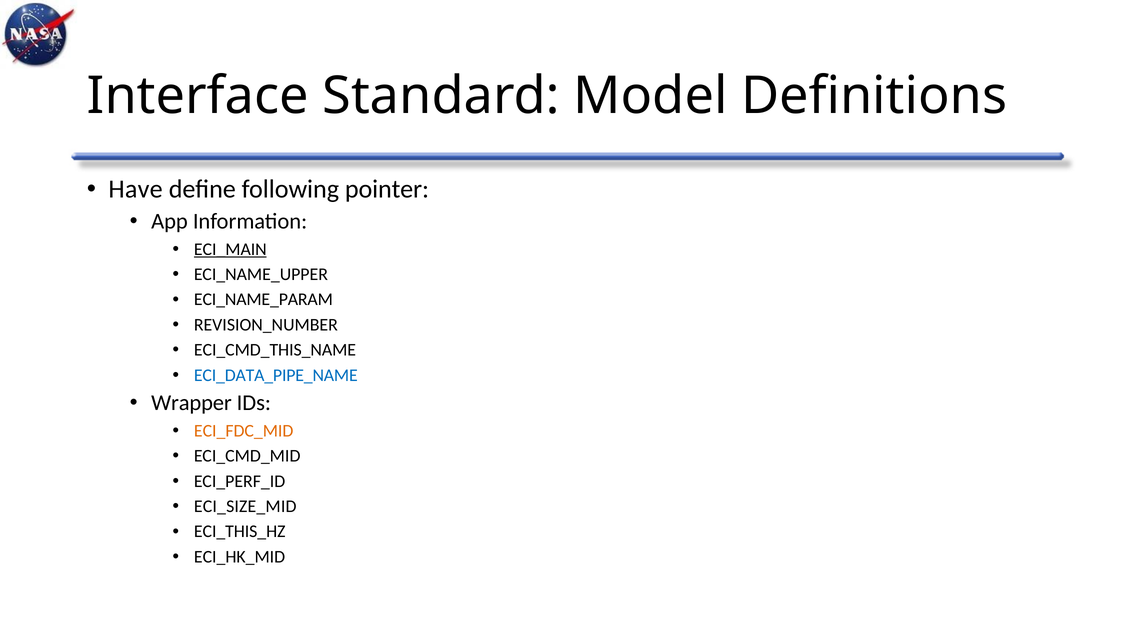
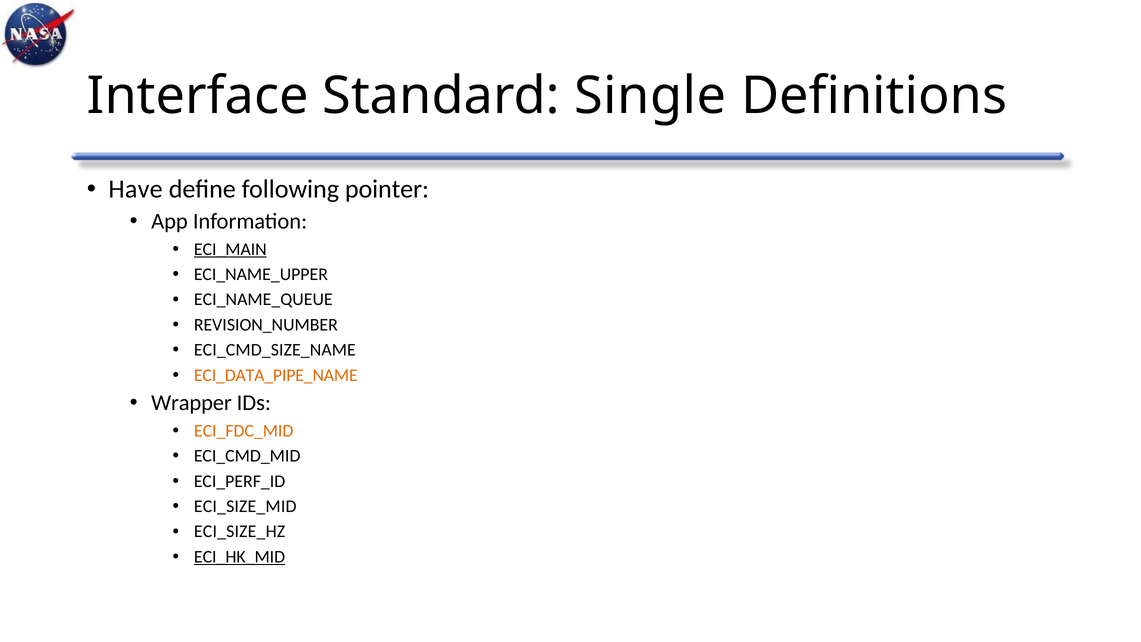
Model: Model -> Single (650, 96)
ECI_NAME_PARAM: ECI_NAME_PARAM -> ECI_NAME_QUEUE (263, 300)
ECI_CMD_THIS_NAME: ECI_CMD_THIS_NAME -> ECI_CMD_SIZE_NAME (275, 350)
ECI_DATA_PIPE_NAME colour: blue -> orange (276, 375)
ECI_THIS_HZ: ECI_THIS_HZ -> ECI_SIZE_HZ (240, 531)
ECI_HK_MID underline: none -> present (240, 557)
